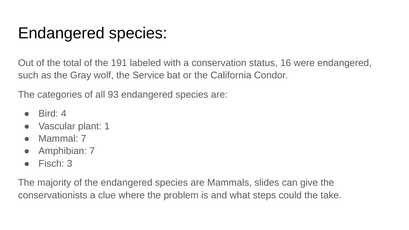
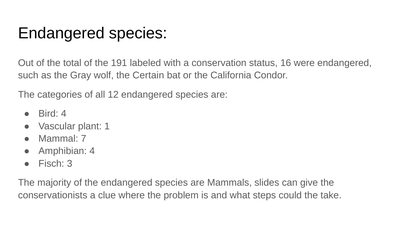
Service: Service -> Certain (148, 75)
93: 93 -> 12 (113, 95)
Amphibian 7: 7 -> 4 (92, 151)
